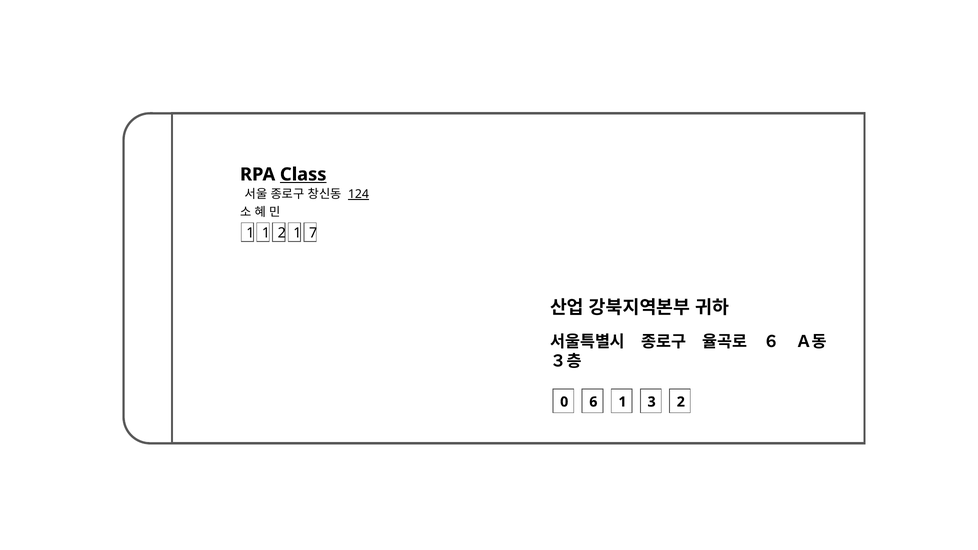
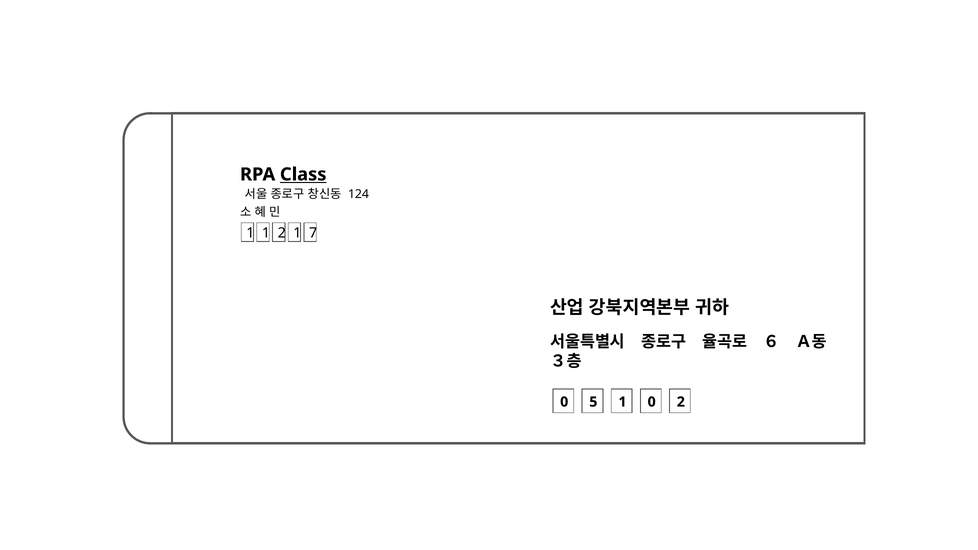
124 underline: present -> none (358, 194)
6: 6 -> 5 (593, 402)
1 3: 3 -> 0 (652, 402)
